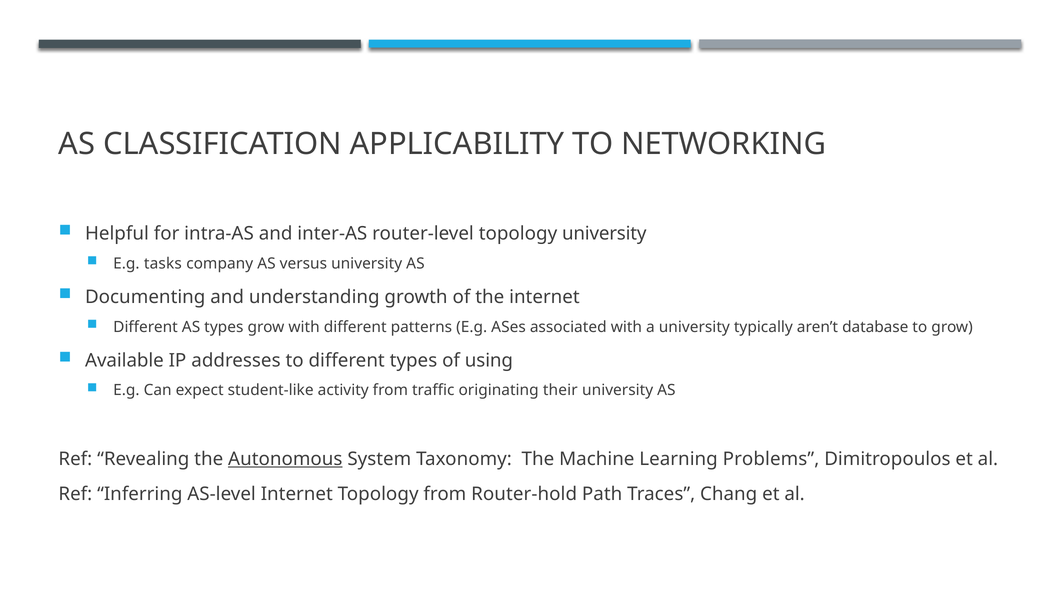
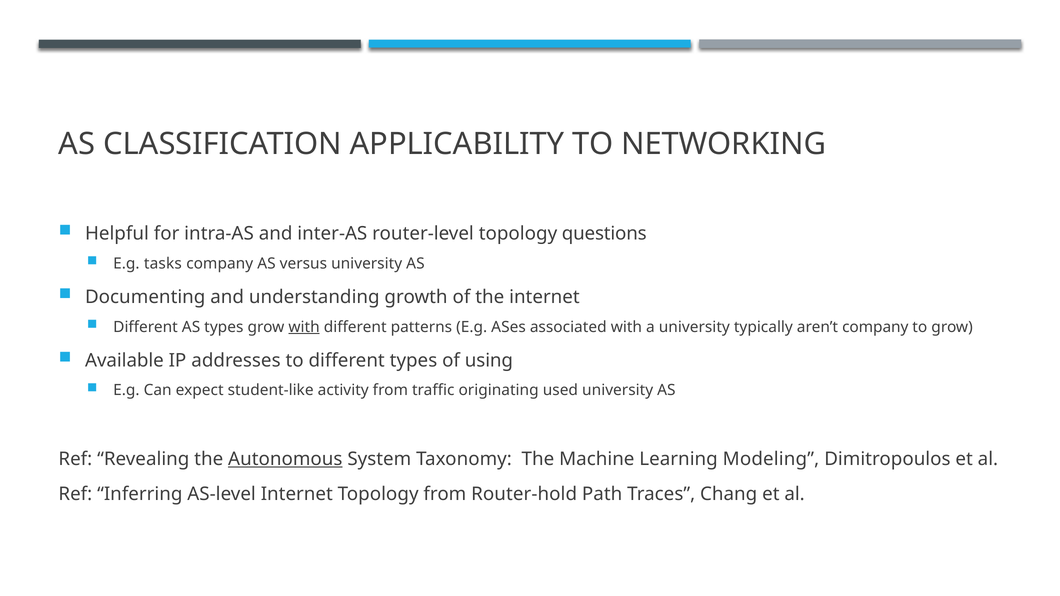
topology university: university -> questions (604, 234)
with underline: none -> present (304, 327)
aren’t database: database -> company (875, 327)
their: their -> used (560, 391)
Problems: Problems -> Modeling (771, 459)
